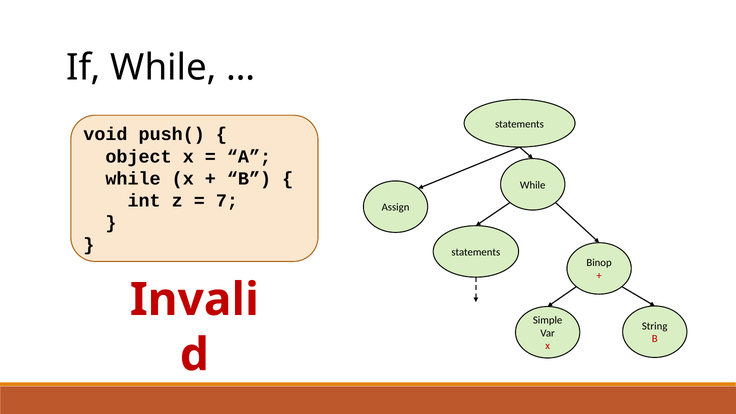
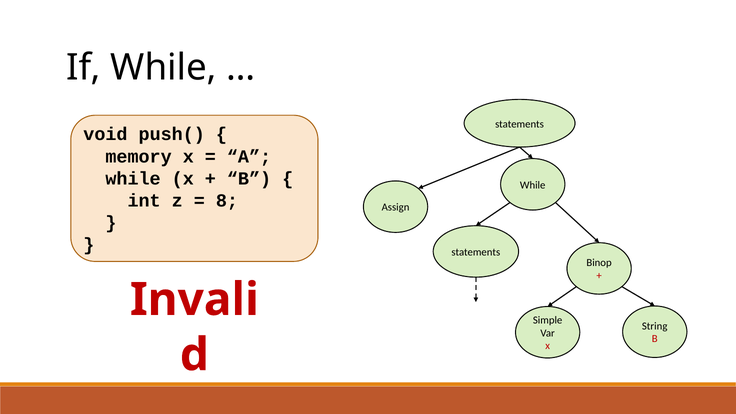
object: object -> memory (139, 157)
7: 7 -> 8 (227, 201)
